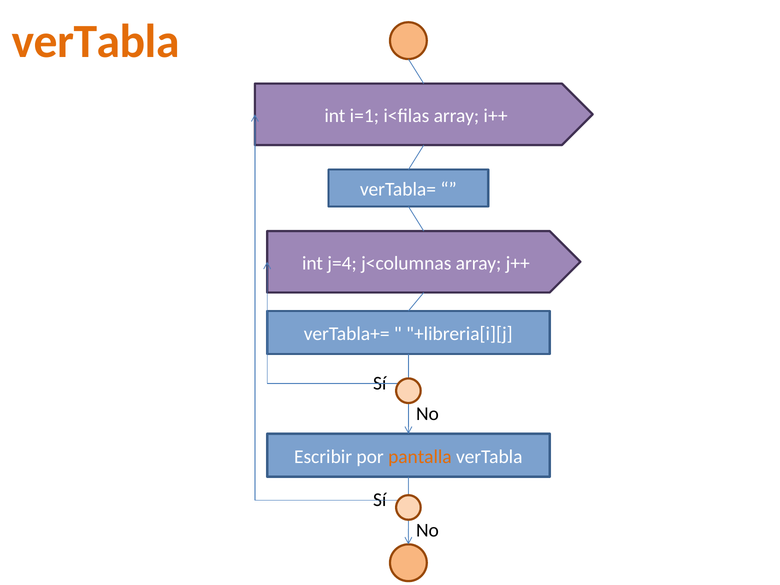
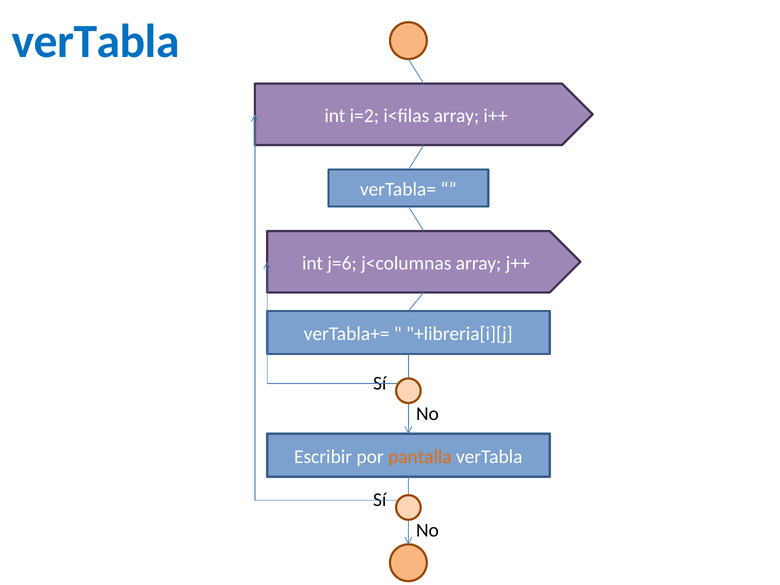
verTabla colour: orange -> blue (96, 42)
i=1: i=1 -> i=2 (364, 116)
j=4: j=4 -> j=6 (342, 263)
